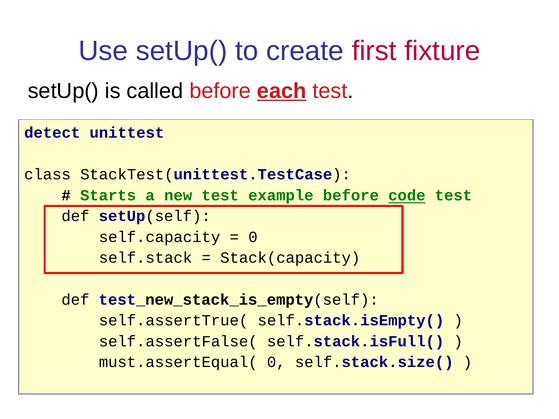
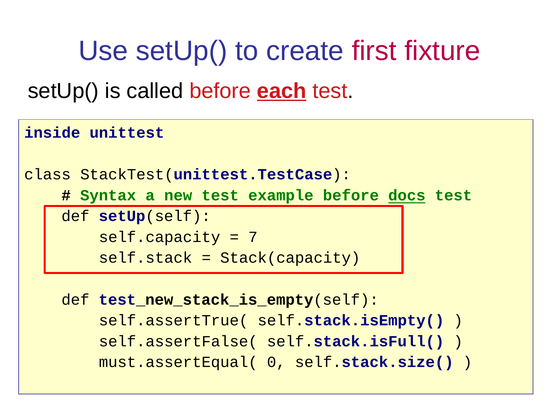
detect: detect -> inside (52, 133)
Starts: Starts -> Syntax (108, 195)
code: code -> docs (407, 195)
0: 0 -> 7 (253, 237)
